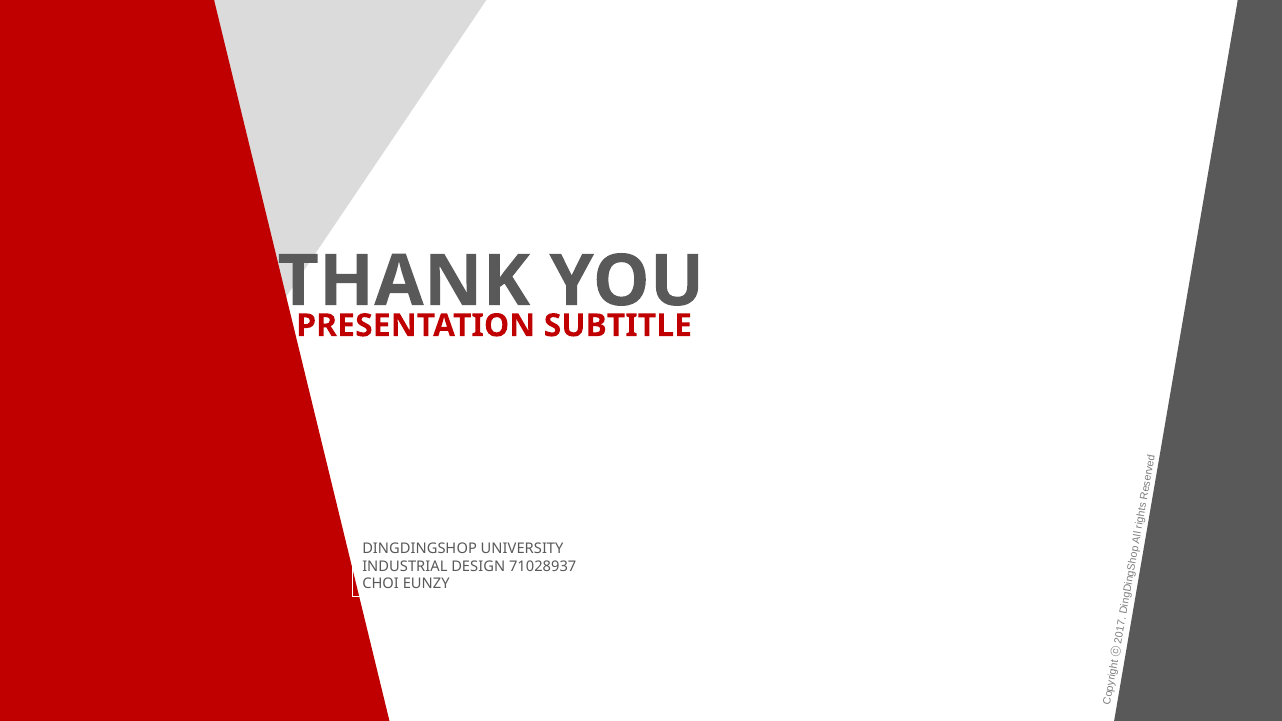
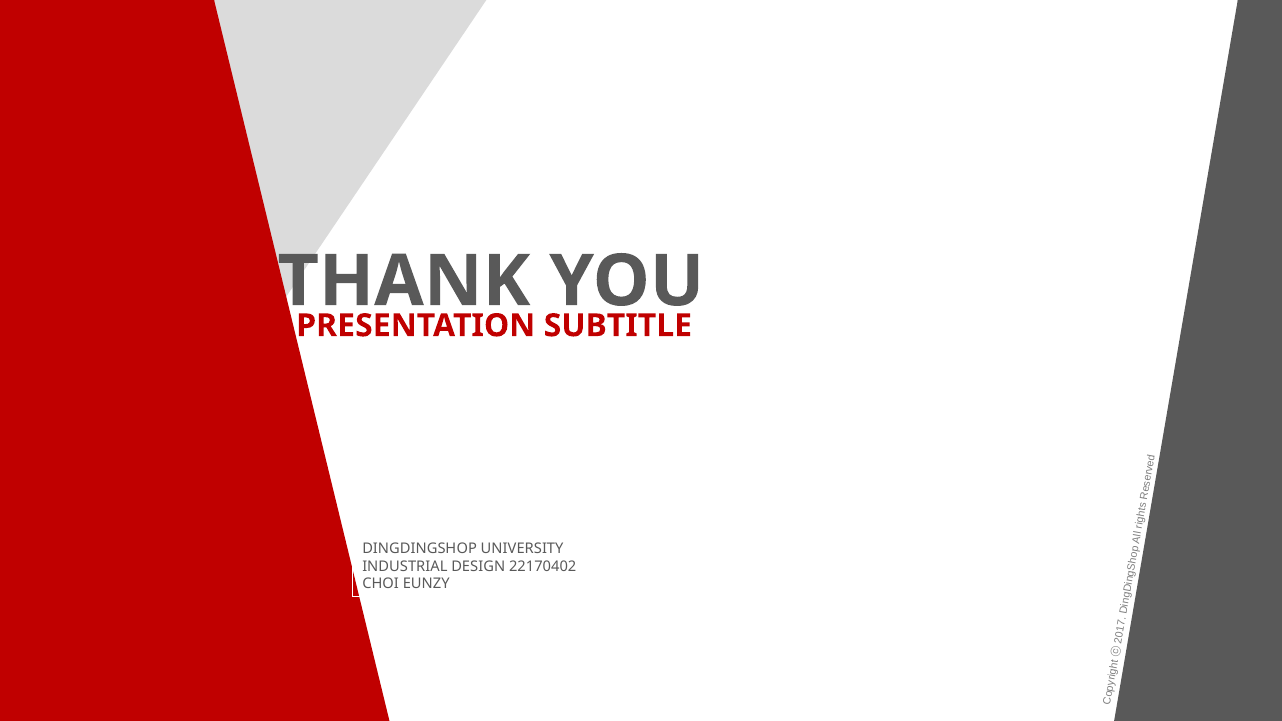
71028937: 71028937 -> 22170402 (543, 566)
